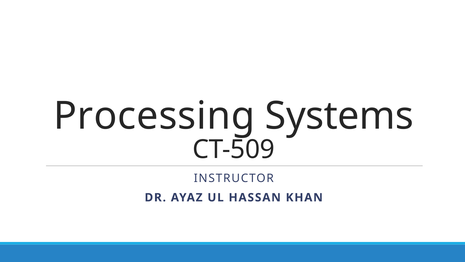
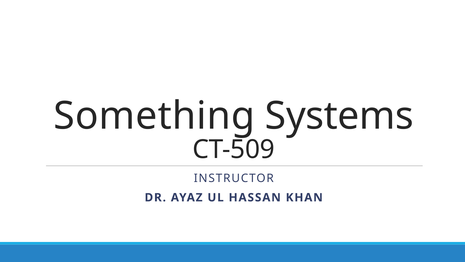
Processing: Processing -> Something (154, 116)
